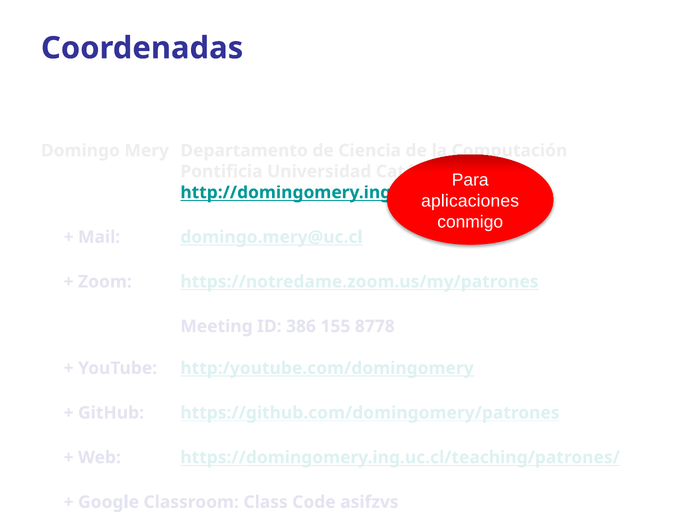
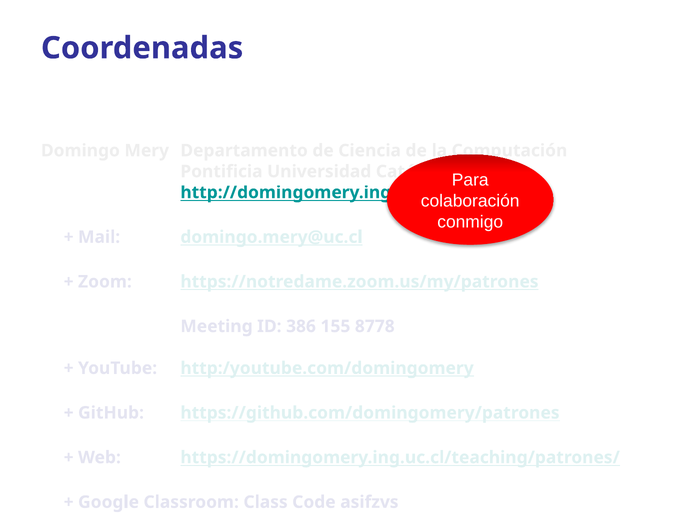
aplicaciones: aplicaciones -> colaboración (470, 201)
